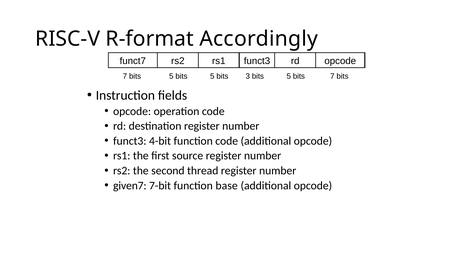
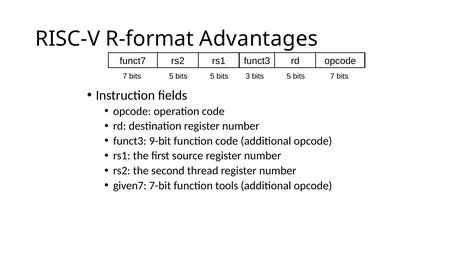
Accordingly: Accordingly -> Advantages (259, 39)
4-bit: 4-bit -> 9-bit (160, 141)
base: base -> tools (227, 185)
